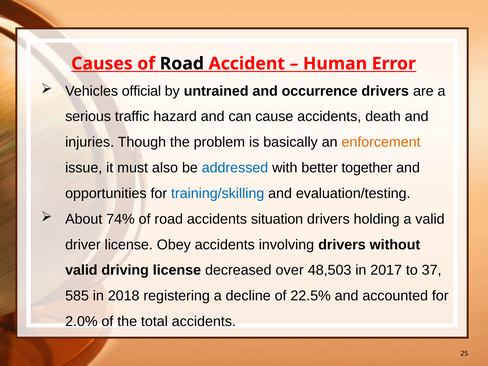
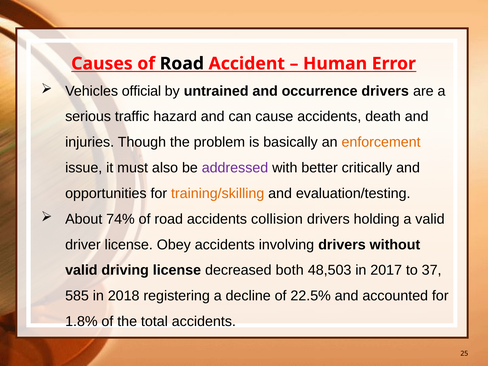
addressed colour: blue -> purple (235, 168)
together: together -> critically (367, 168)
training/skilling colour: blue -> orange (218, 193)
situation: situation -> collision (277, 219)
over: over -> both (290, 270)
2.0%: 2.0% -> 1.8% (81, 321)
